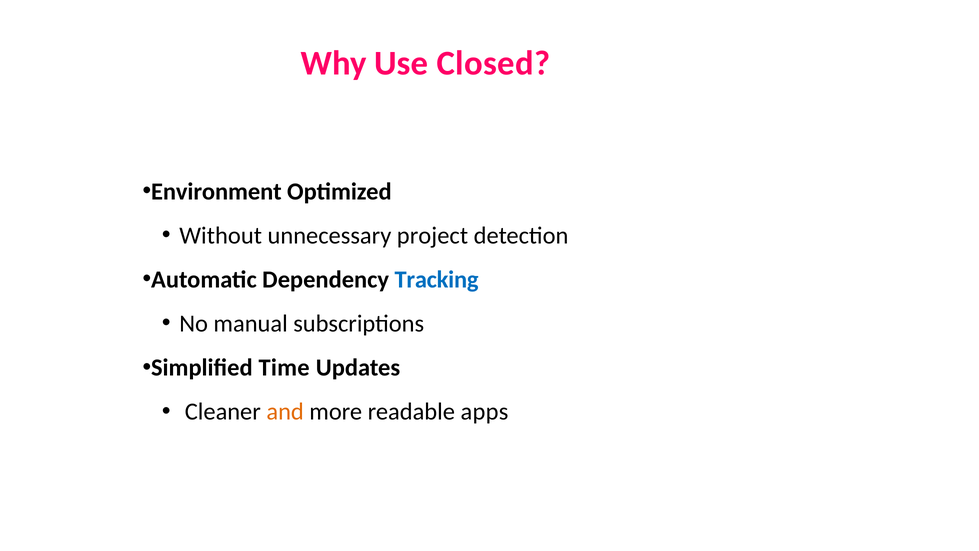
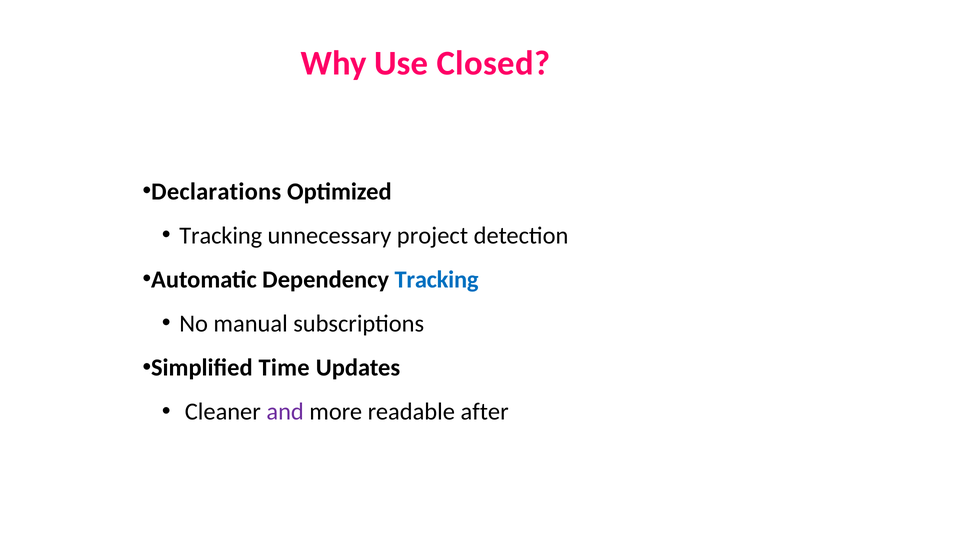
Environment: Environment -> Declarations (216, 191)
Without: Without -> Tracking (221, 235)
and colour: orange -> purple (285, 412)
apps: apps -> after (485, 412)
